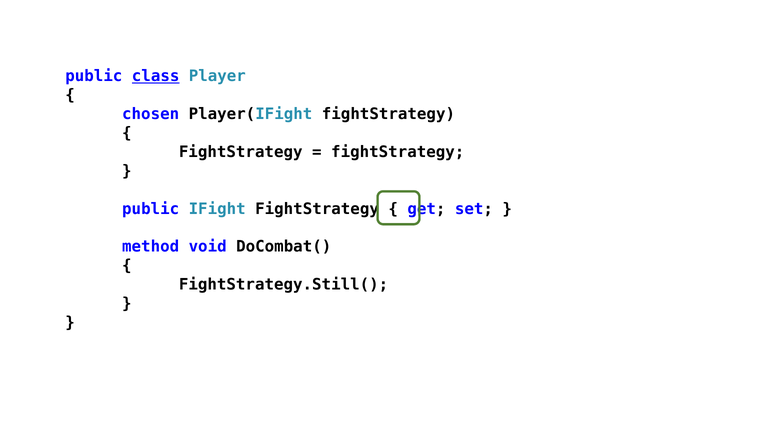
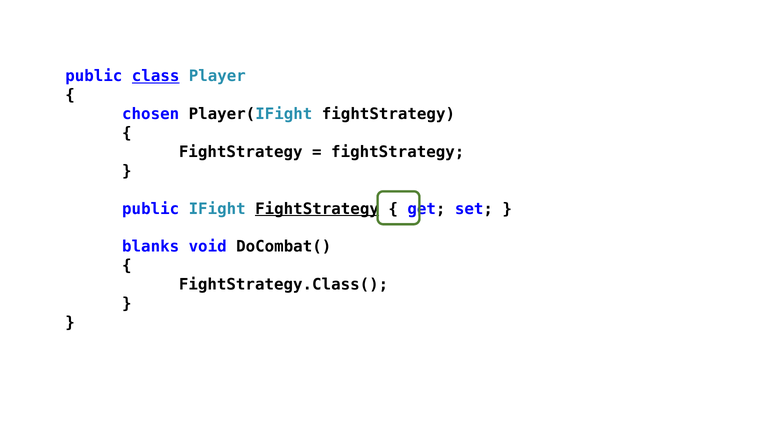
FightStrategy underline: none -> present (317, 209)
method: method -> blanks (151, 247)
FightStrategy.Still(: FightStrategy.Still( -> FightStrategy.Class( (284, 284)
